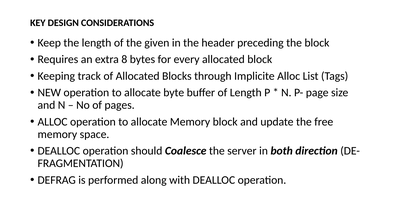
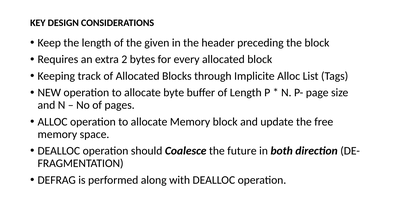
8: 8 -> 2 (124, 59)
server: server -> future (242, 151)
